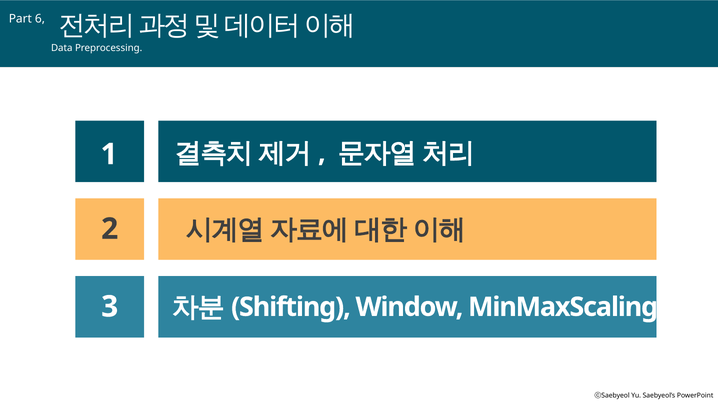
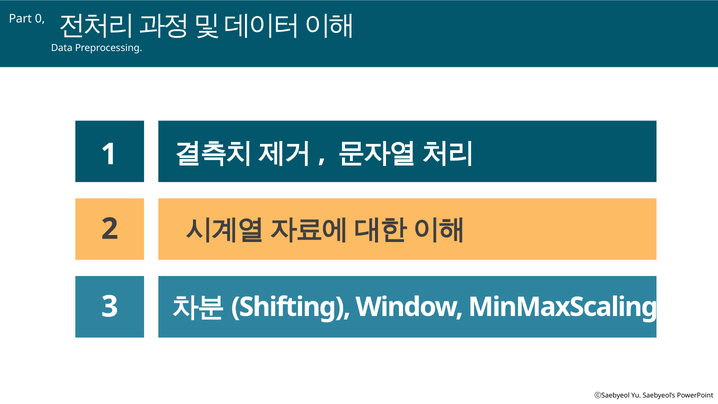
6: 6 -> 0 (40, 19)
